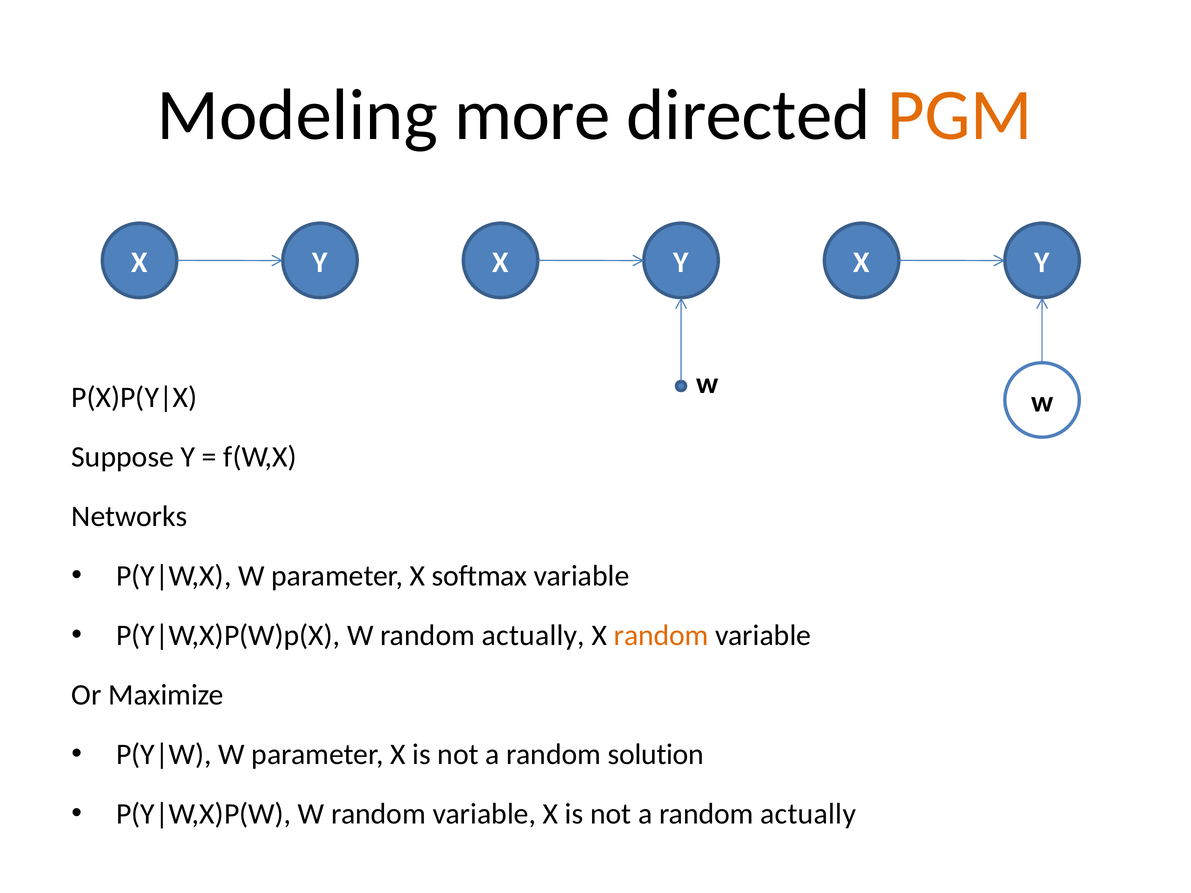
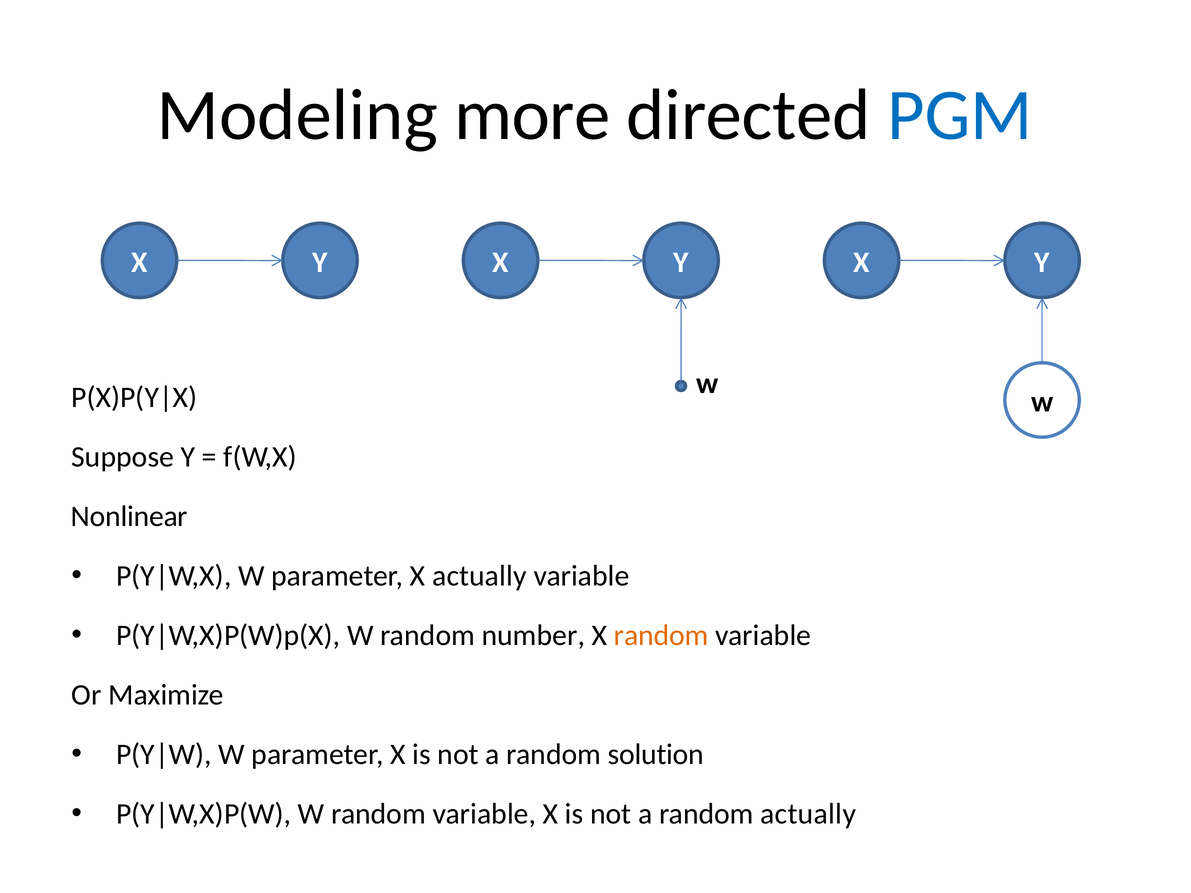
PGM colour: orange -> blue (960, 115)
Networks: Networks -> Nonlinear (129, 516)
X softmax: softmax -> actually (479, 576)
W random actually: actually -> number (533, 636)
